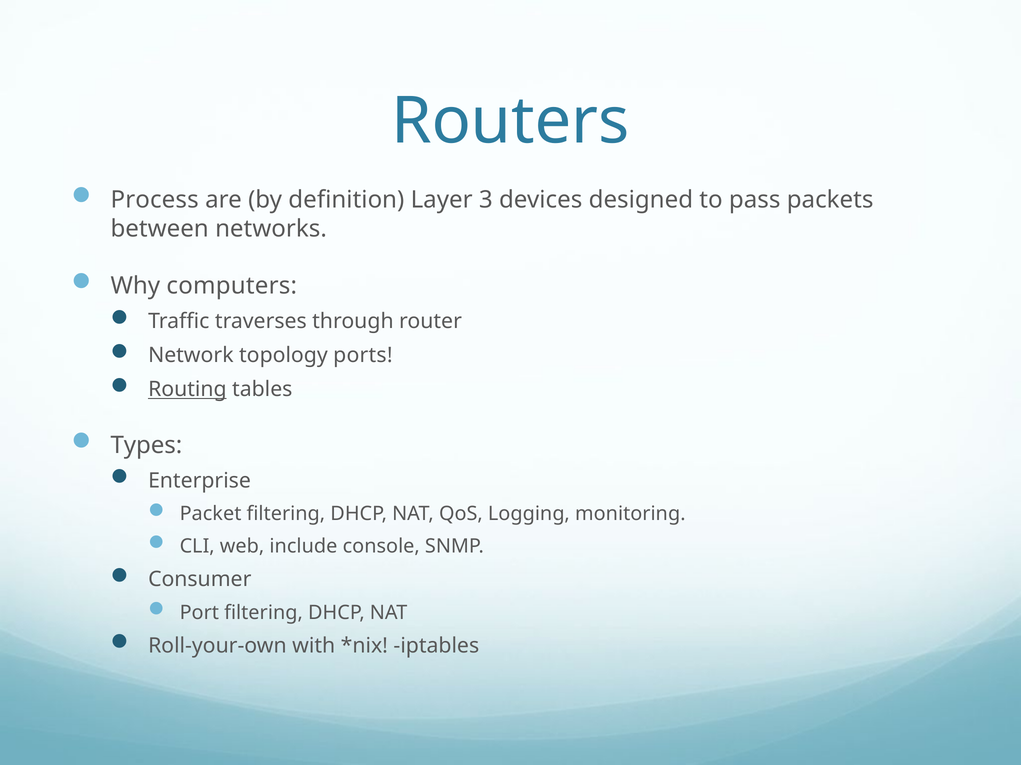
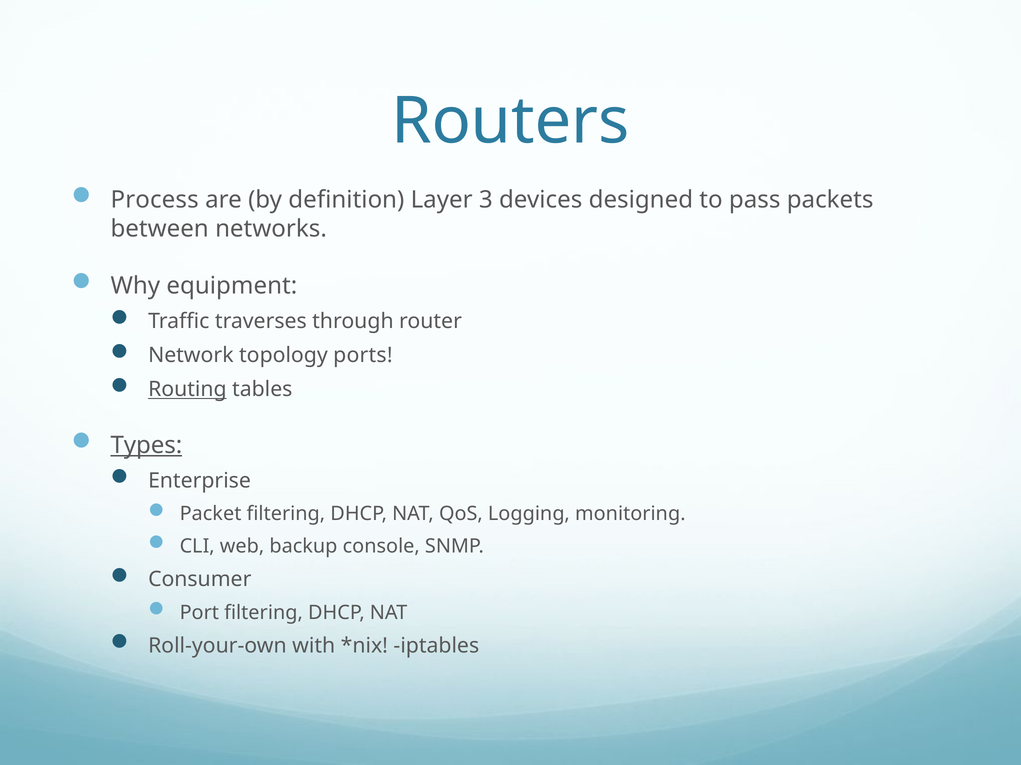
computers: computers -> equipment (232, 286)
Types underline: none -> present (146, 446)
include: include -> backup (303, 547)
